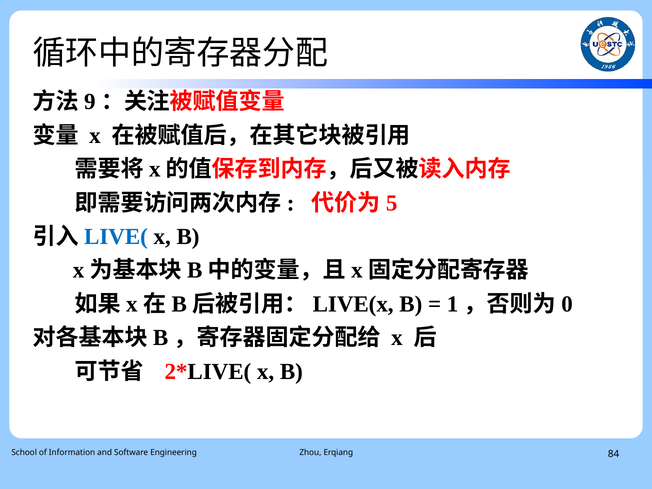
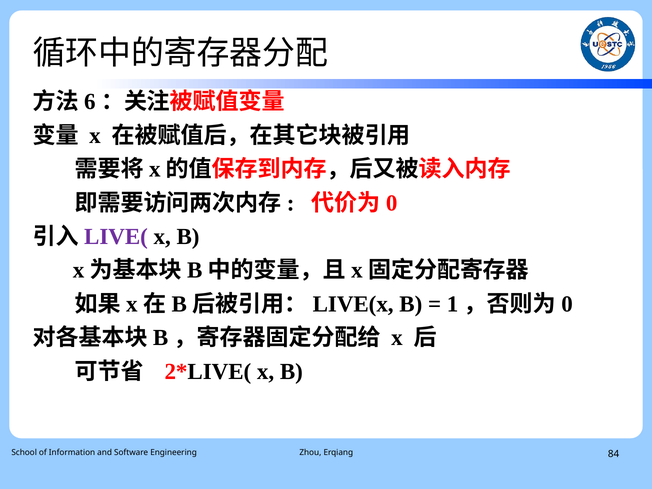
9: 9 -> 6 (90, 102)
5: 5 -> 0 (392, 203)
LIVE( colour: blue -> purple (116, 237)
